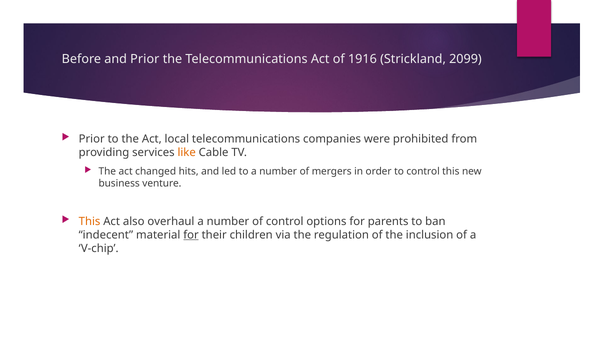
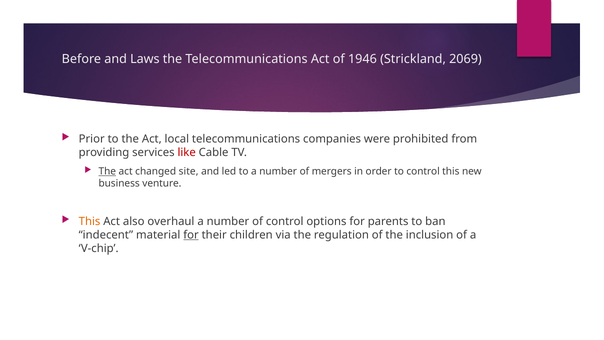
and Prior: Prior -> Laws (145, 59)
1916: 1916 -> 1946 (362, 59)
2099: 2099 -> 2069 (465, 59)
like colour: orange -> red (187, 152)
The underline: none -> present (107, 171)
hits: hits -> site (189, 171)
